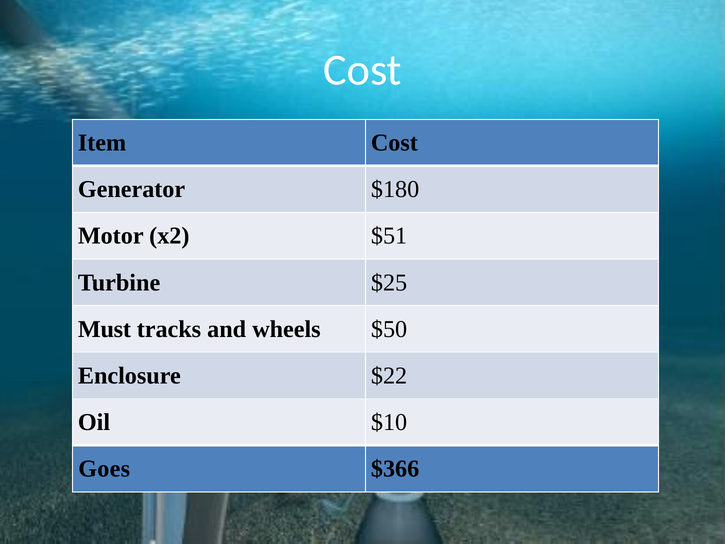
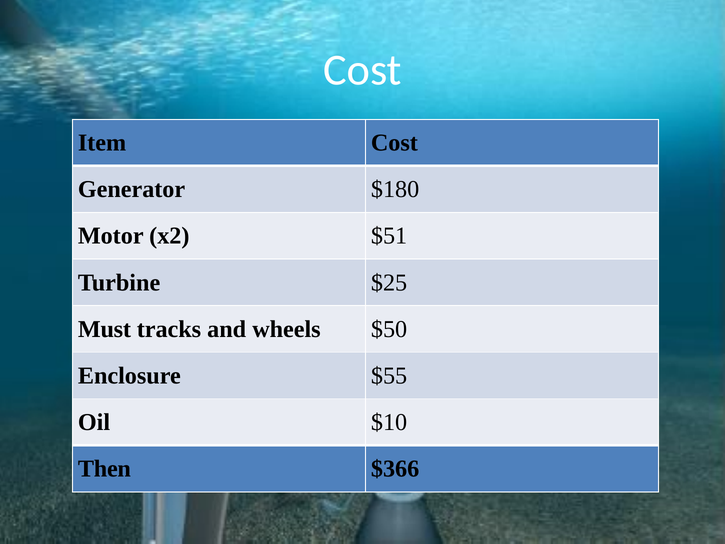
$22: $22 -> $55 (389, 376)
Goes: Goes -> Then (104, 469)
